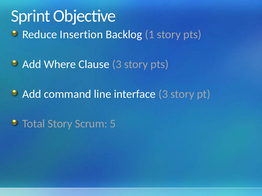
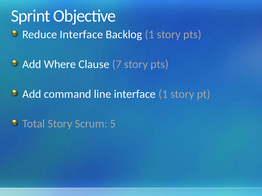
Reduce Insertion: Insertion -> Interface (81, 35)
Clause 3: 3 -> 7 (117, 64)
interface 3: 3 -> 1 (163, 94)
